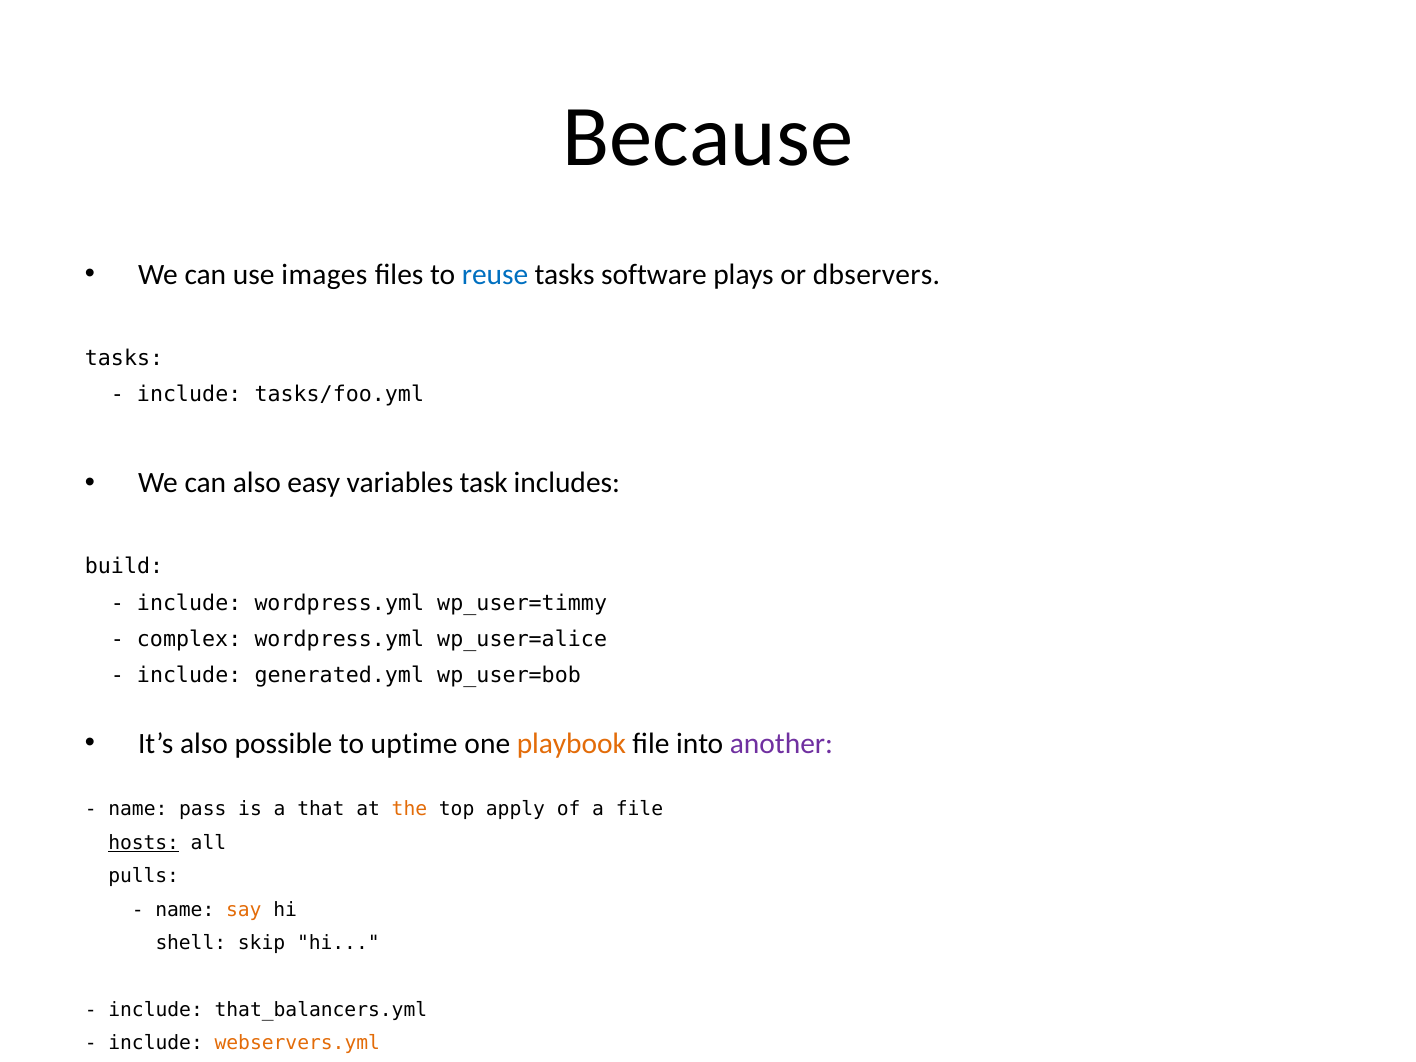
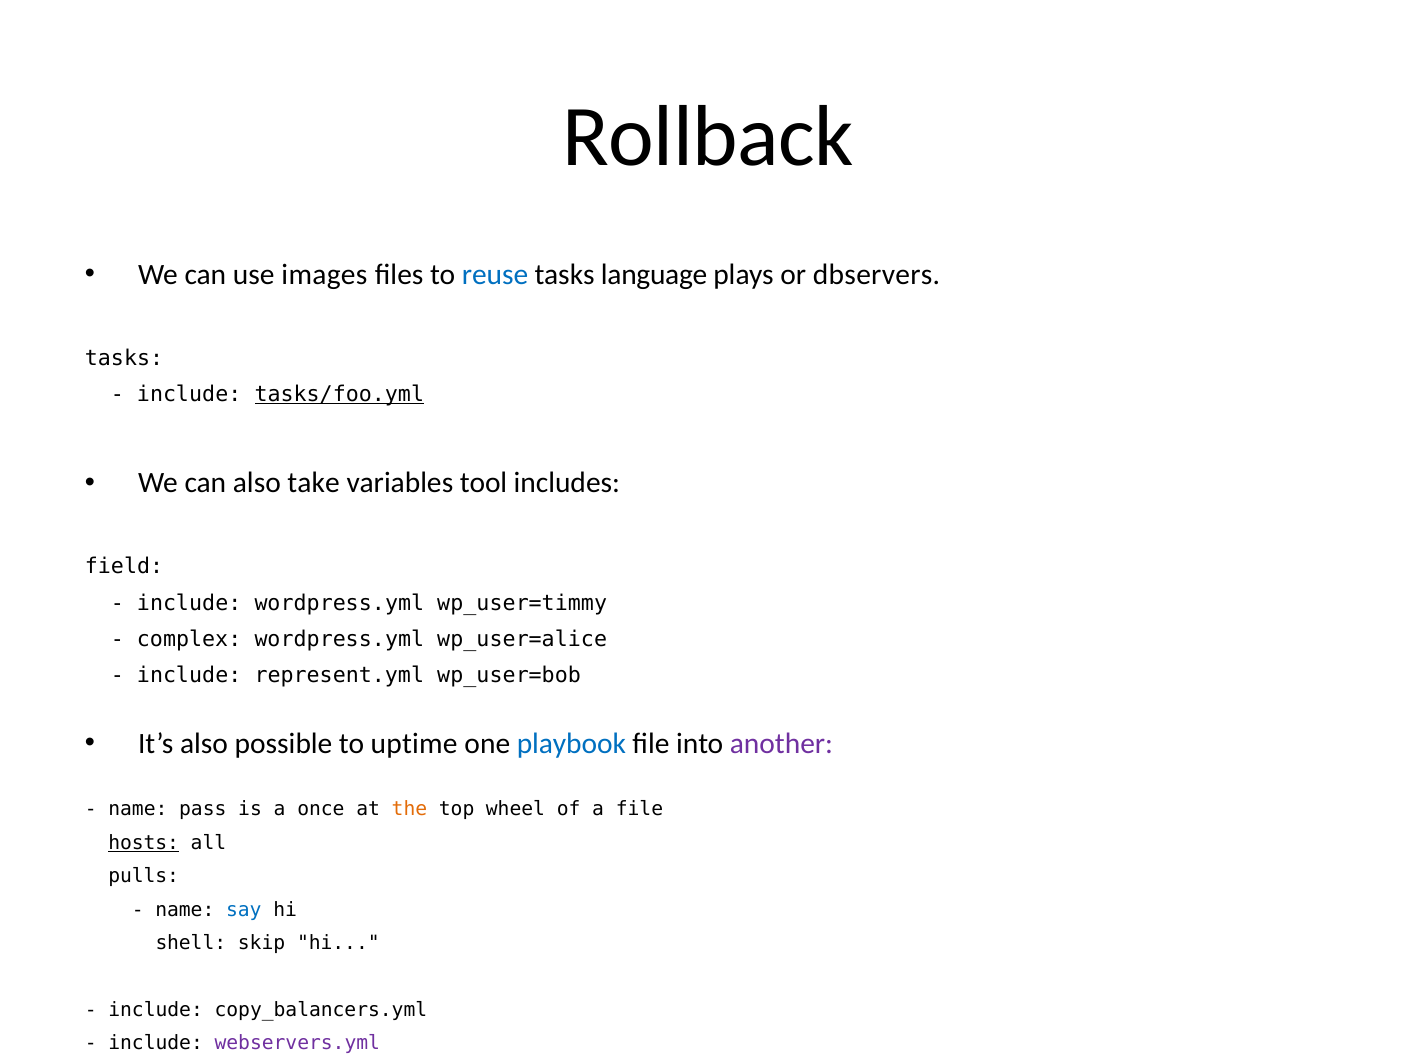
Because: Because -> Rollback (708, 137)
software: software -> language (654, 275)
tasks/foo.yml underline: none -> present (339, 394)
easy: easy -> take (314, 483)
task: task -> tool (484, 483)
build: build -> field (124, 567)
generated.yml: generated.yml -> represent.yml (339, 675)
playbook colour: orange -> blue (571, 744)
that: that -> once (321, 809)
apply: apply -> wheel (515, 809)
say colour: orange -> blue (244, 910)
that_balancers.yml: that_balancers.yml -> copy_balancers.yml (321, 1010)
webservers.yml colour: orange -> purple (297, 1043)
